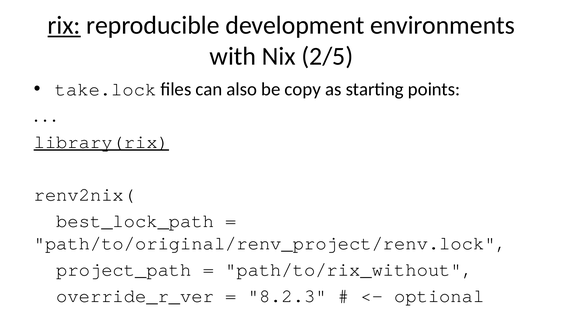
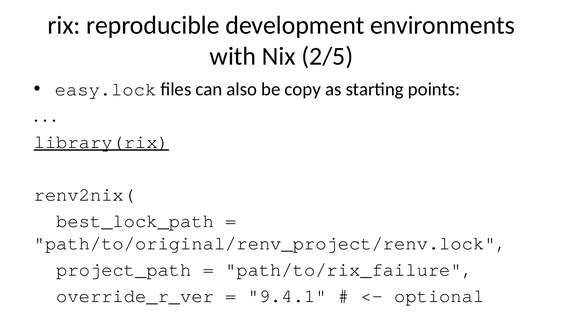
rix underline: present -> none (64, 25)
take.lock: take.lock -> easy.lock (106, 89)
path/to/rix_without: path/to/rix_without -> path/to/rix_failure (349, 269)
8.2.3: 8.2.3 -> 9.4.1 (287, 296)
